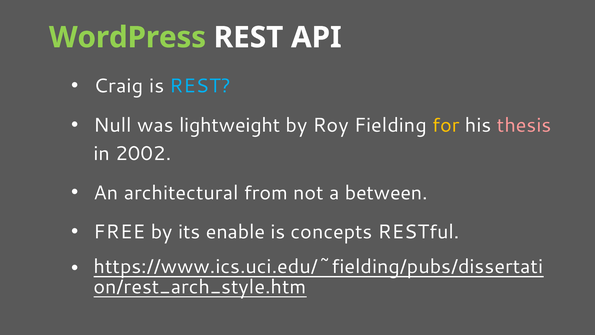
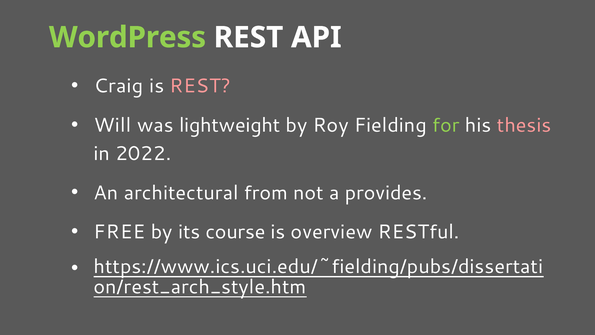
REST colour: light blue -> pink (200, 86)
Null: Null -> Will (113, 125)
for colour: yellow -> light green (446, 125)
2002: 2002 -> 2022 (143, 154)
between: between -> provides (386, 193)
enable: enable -> course (235, 232)
concepts: concepts -> overview (332, 232)
